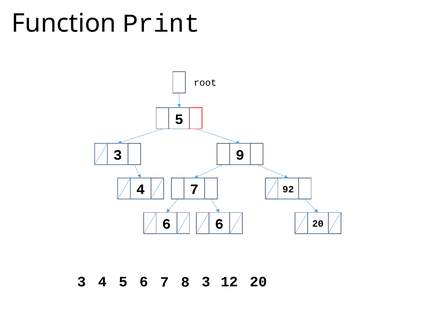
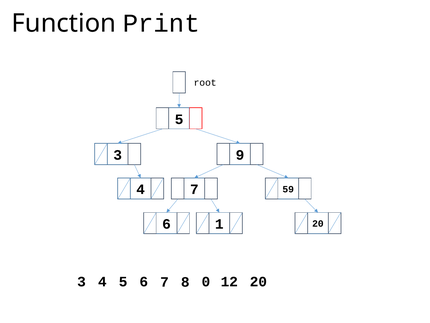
92: 92 -> 59 (288, 189)
6 6: 6 -> 1 (219, 224)
8 3: 3 -> 0 (206, 281)
